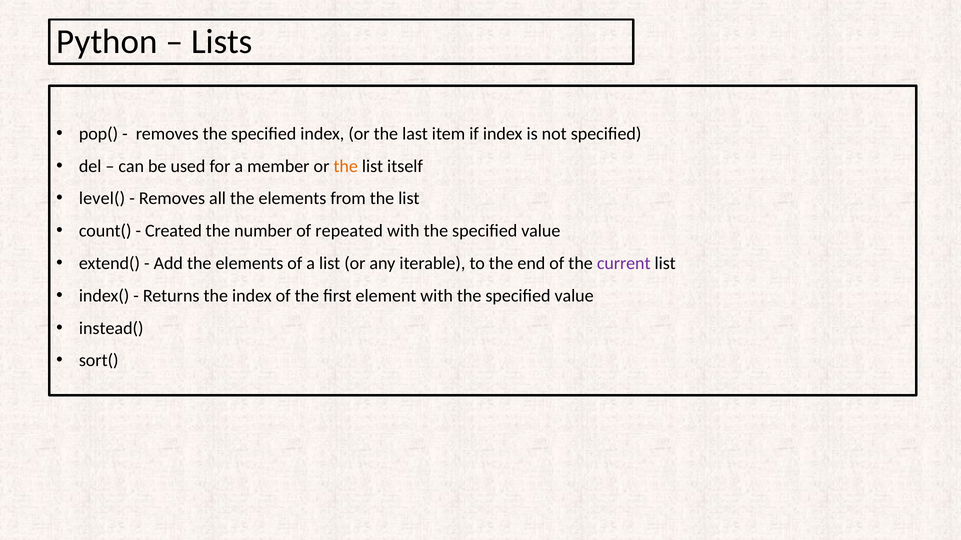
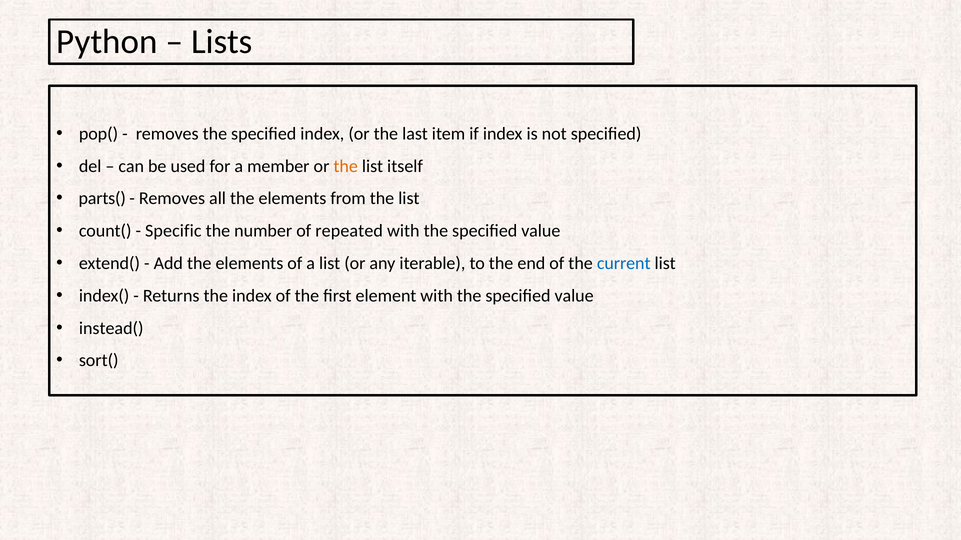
level(: level( -> parts( (102, 199)
Created: Created -> Specific (173, 231)
current colour: purple -> blue (624, 264)
